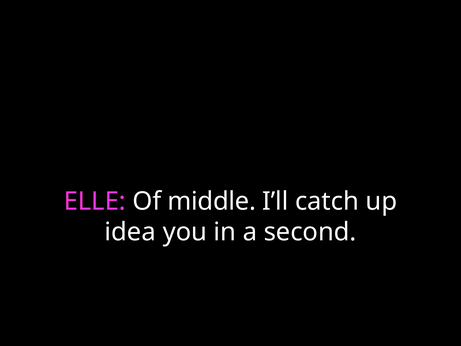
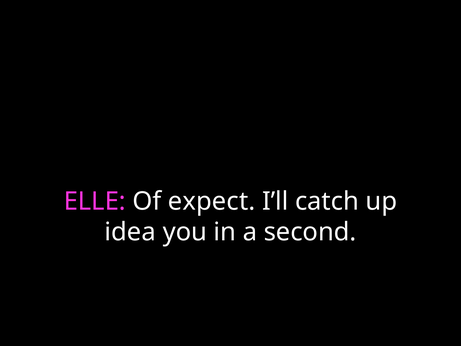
middle: middle -> expect (212, 201)
